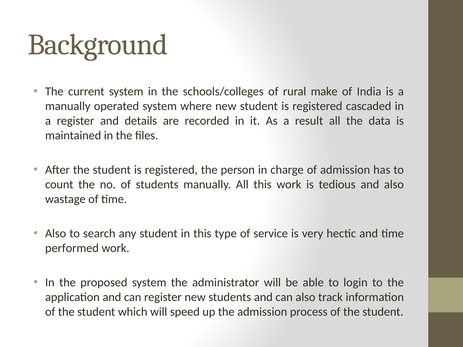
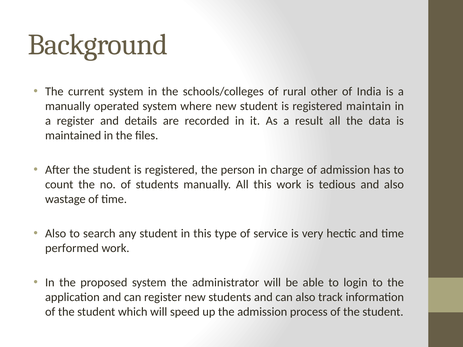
make: make -> other (324, 92)
cascaded: cascaded -> maintain (369, 106)
